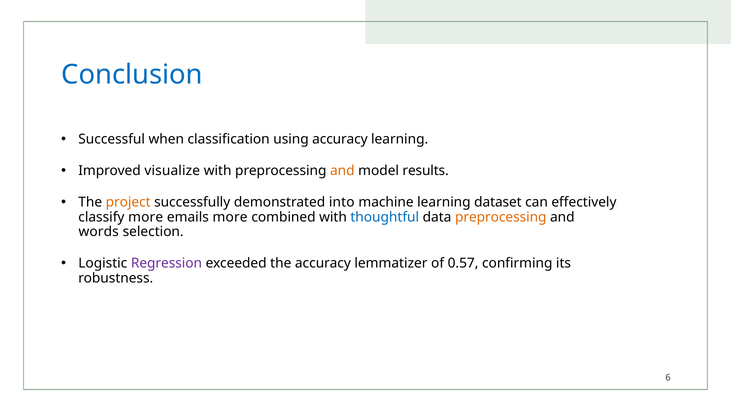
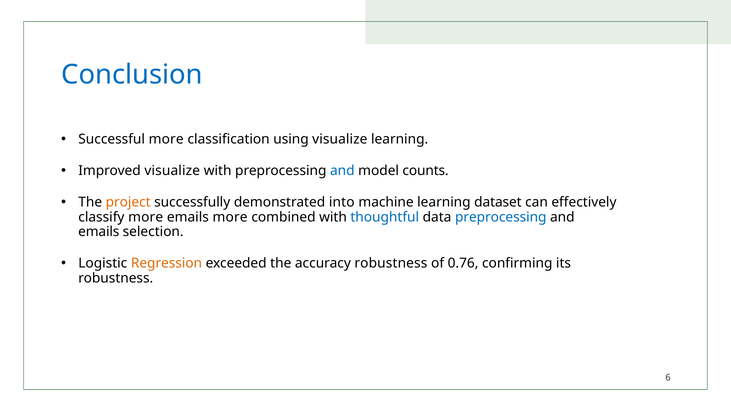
Successful when: when -> more (166, 139)
using accuracy: accuracy -> visualize (340, 139)
and colour: orange -> blue (342, 171)
results: results -> counts (426, 171)
preprocessing colour: orange -> blue (501, 217)
words: words -> emails (99, 232)
Regression colour: purple -> orange (167, 263)
accuracy lemmatizer: lemmatizer -> robustness (391, 263)
0.57: 0.57 -> 0.76 (463, 263)
